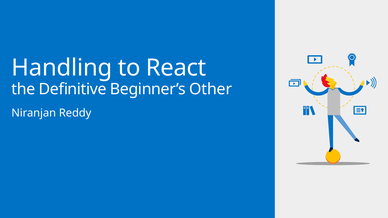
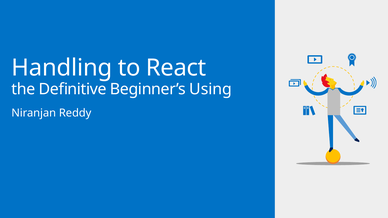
Other: Other -> Using (211, 89)
